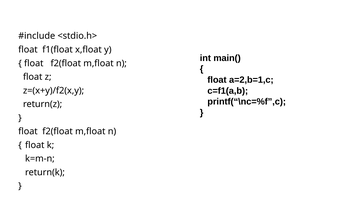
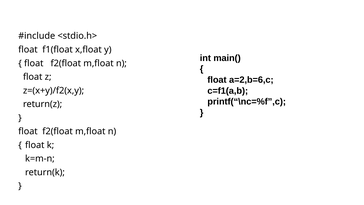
a=2,b=1,c: a=2,b=1,c -> a=2,b=6,c (251, 80)
